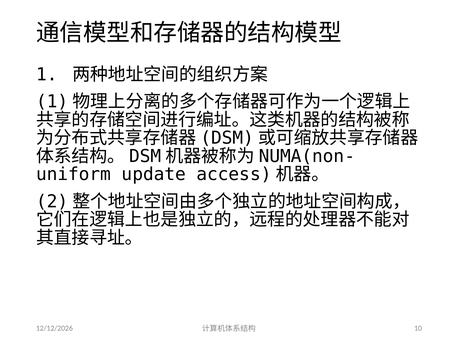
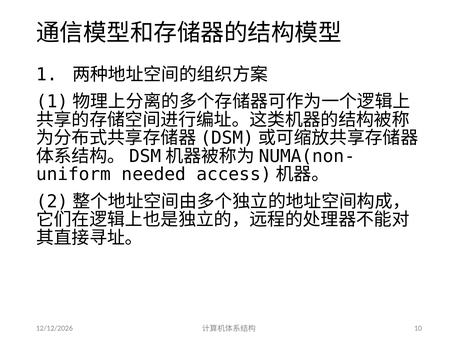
update: update -> needed (154, 174)
